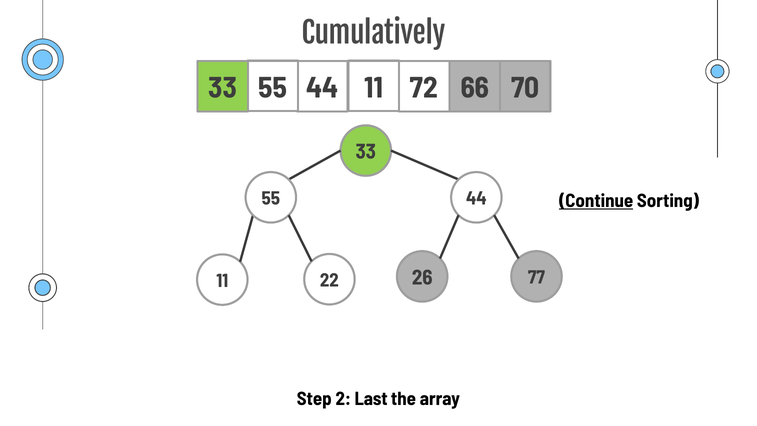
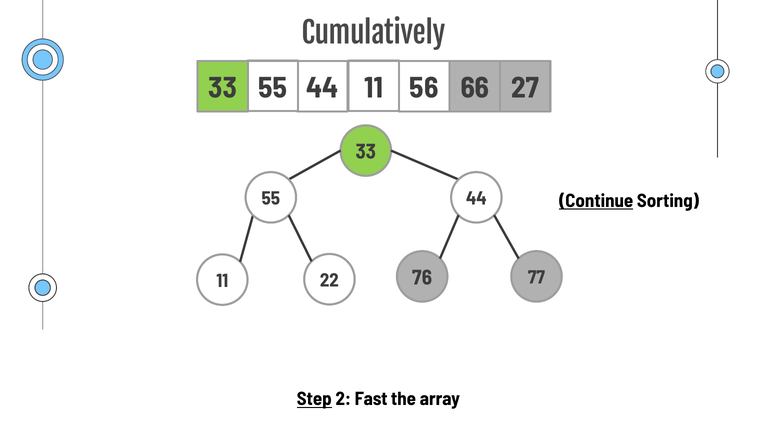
72: 72 -> 56 (424, 88)
70: 70 -> 27 (525, 88)
26: 26 -> 76 (422, 278)
Step underline: none -> present (314, 399)
Last: Last -> Fast (371, 399)
